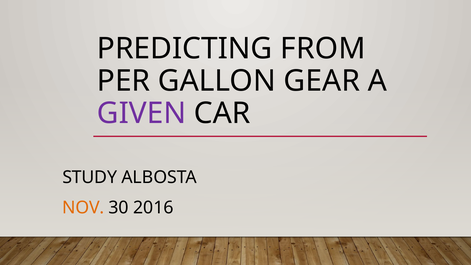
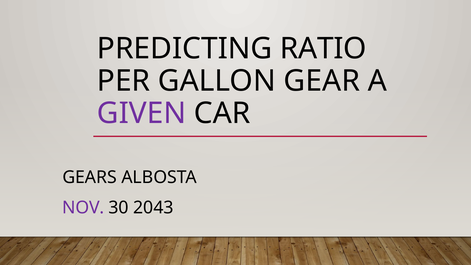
FROM: FROM -> RATIO (323, 49)
STUDY: STUDY -> GEARS (90, 177)
NOV colour: orange -> purple (83, 208)
2016: 2016 -> 2043 (153, 208)
